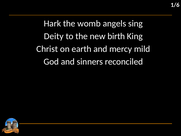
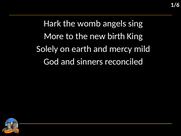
Deity: Deity -> More (54, 36)
Christ: Christ -> Solely (47, 49)
